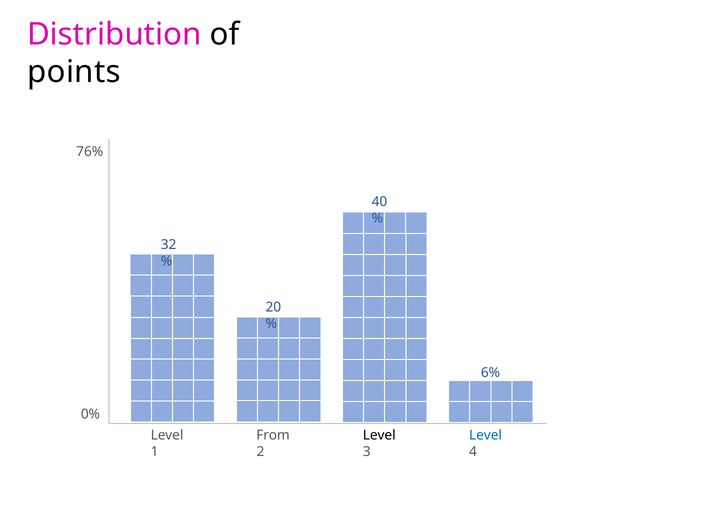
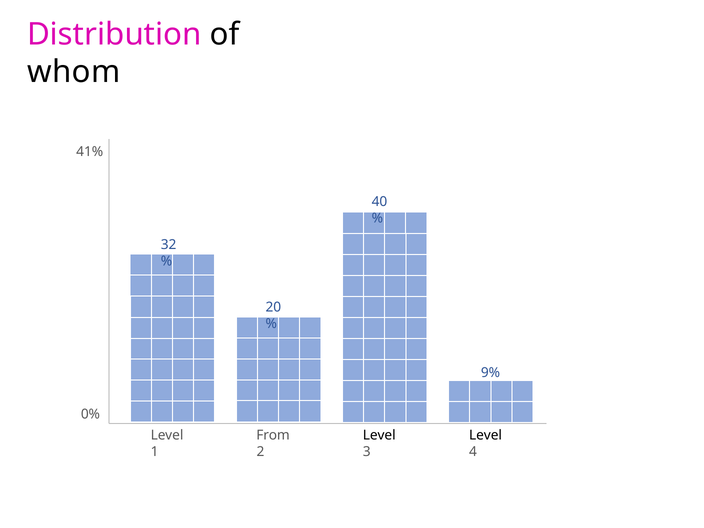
points: points -> whom (74, 72)
76%: 76% -> 41% (90, 152)
6%: 6% -> 9% (490, 373)
Level colour: blue -> black (486, 435)
